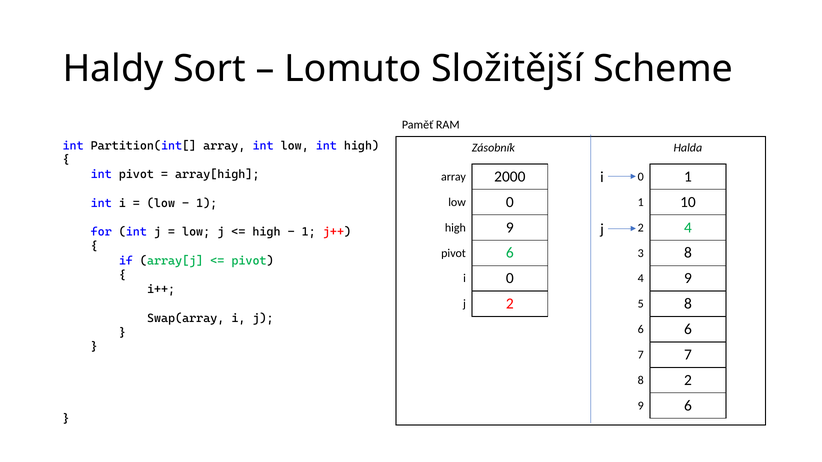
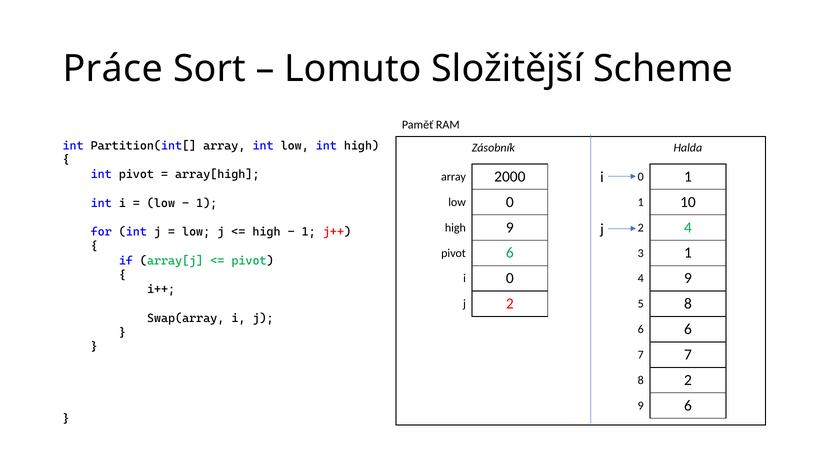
Haldy: Haldy -> Práce (113, 69)
3 8: 8 -> 1 (688, 253)
